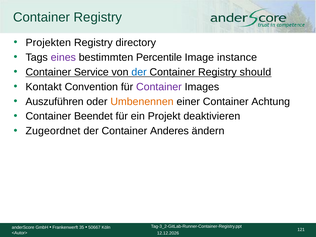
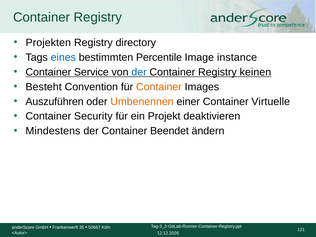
eines colour: purple -> blue (63, 57)
should: should -> keinen (255, 72)
Kontakt: Kontakt -> Besteht (44, 87)
Container colour: purple -> orange (159, 87)
Achtung: Achtung -> Virtuelle (271, 102)
Beendet: Beendet -> Security (93, 116)
Zugeordnet: Zugeordnet -> Mindestens (53, 131)
Anderes: Anderes -> Beendet (169, 131)
